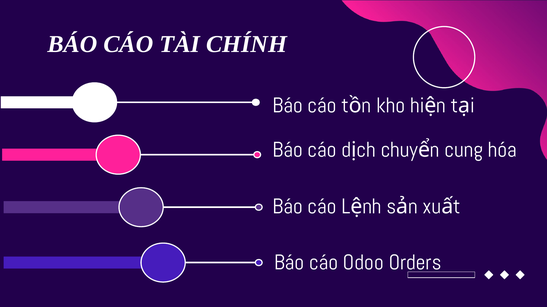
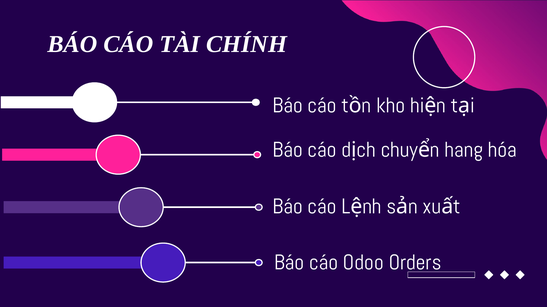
cung: cung -> hang (464, 150)
